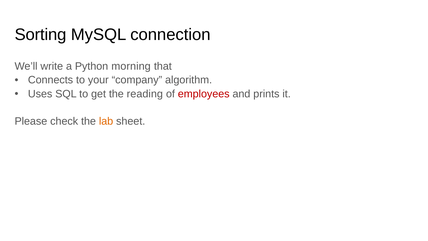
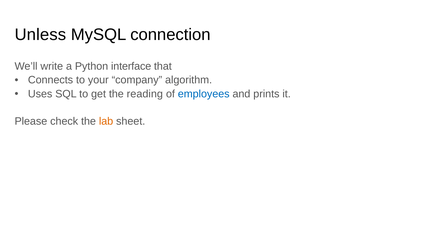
Sorting: Sorting -> Unless (40, 35)
morning: morning -> interface (131, 66)
employees colour: red -> blue (204, 94)
